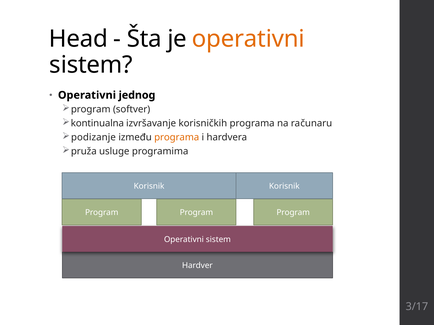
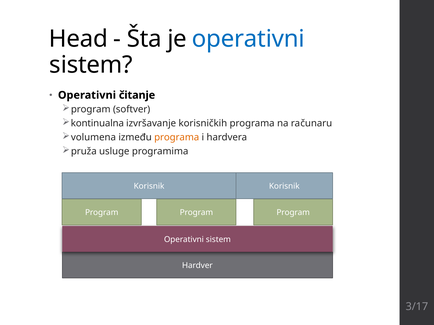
operativni colour: orange -> blue (248, 39)
jednog: jednog -> čitanje (137, 95)
podizanje: podizanje -> volumena (93, 138)
